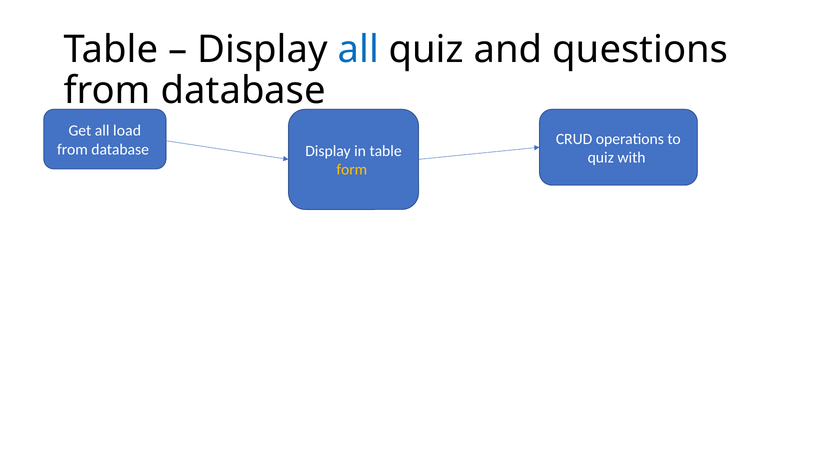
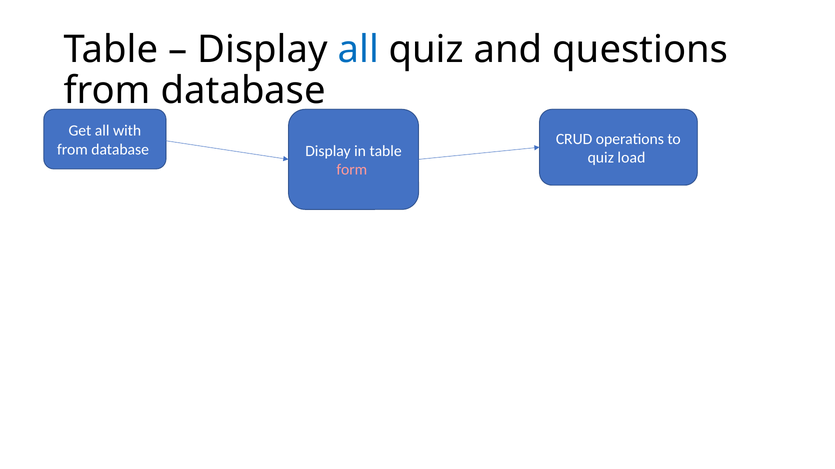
load: load -> with (127, 131)
with: with -> load (631, 158)
form colour: yellow -> pink (352, 170)
